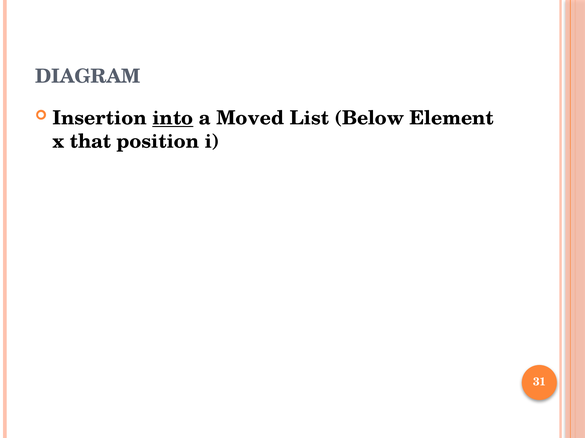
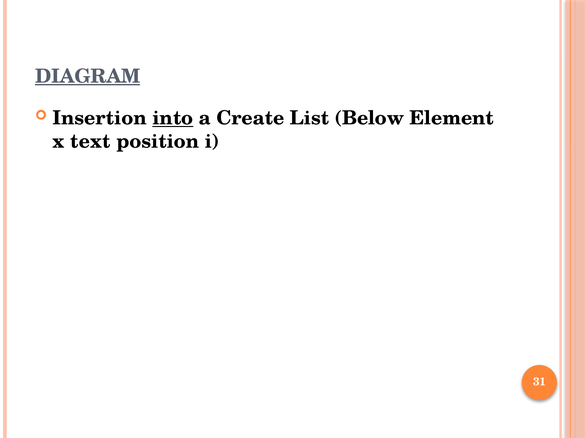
DIAGRAM underline: none -> present (88, 76)
Moved: Moved -> Create (250, 118)
that: that -> text (90, 142)
